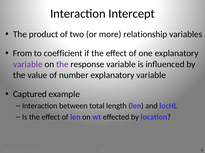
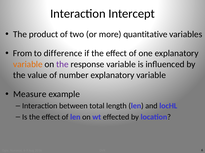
relationship: relationship -> quantitative (145, 34)
coefficient: coefficient -> difference (63, 54)
variable colour: purple -> orange (28, 65)
Captured: Captured -> Measure (30, 95)
